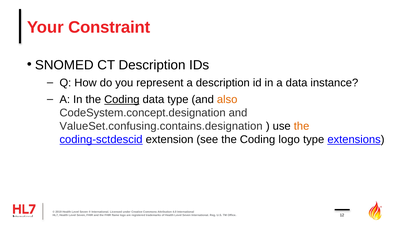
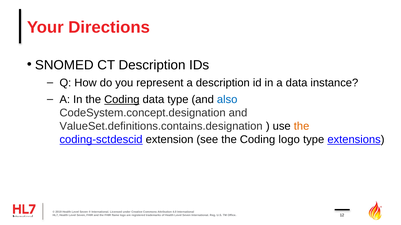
Constraint: Constraint -> Directions (109, 27)
also colour: orange -> blue (227, 100)
ValueSet.confusing.contains.designation: ValueSet.confusing.contains.designation -> ValueSet.definitions.contains.designation (161, 126)
